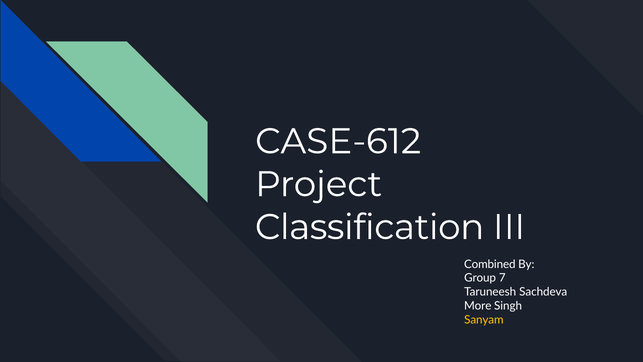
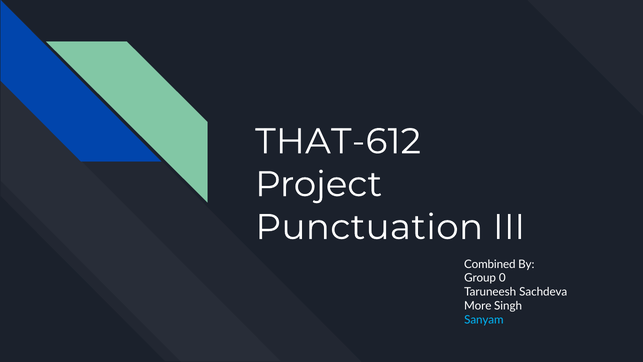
CASE-612: CASE-612 -> THAT-612 (338, 141)
Classification: Classification -> Punctuation (369, 227)
7: 7 -> 0 (502, 278)
Sanyam colour: yellow -> light blue (484, 320)
